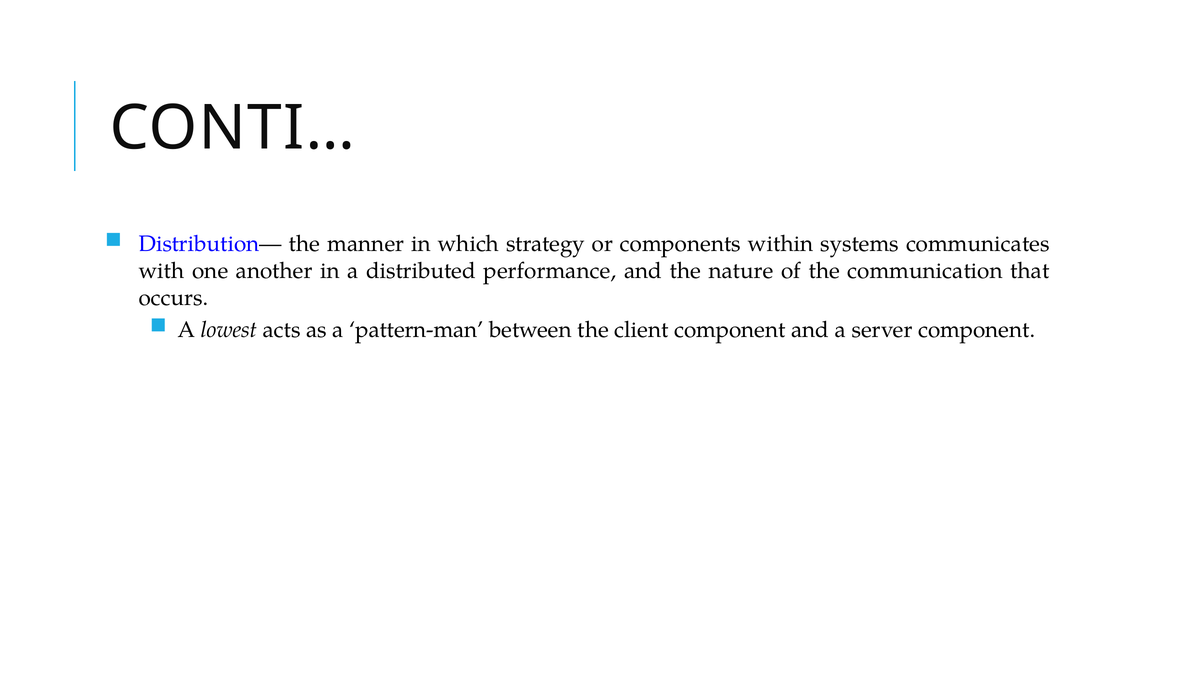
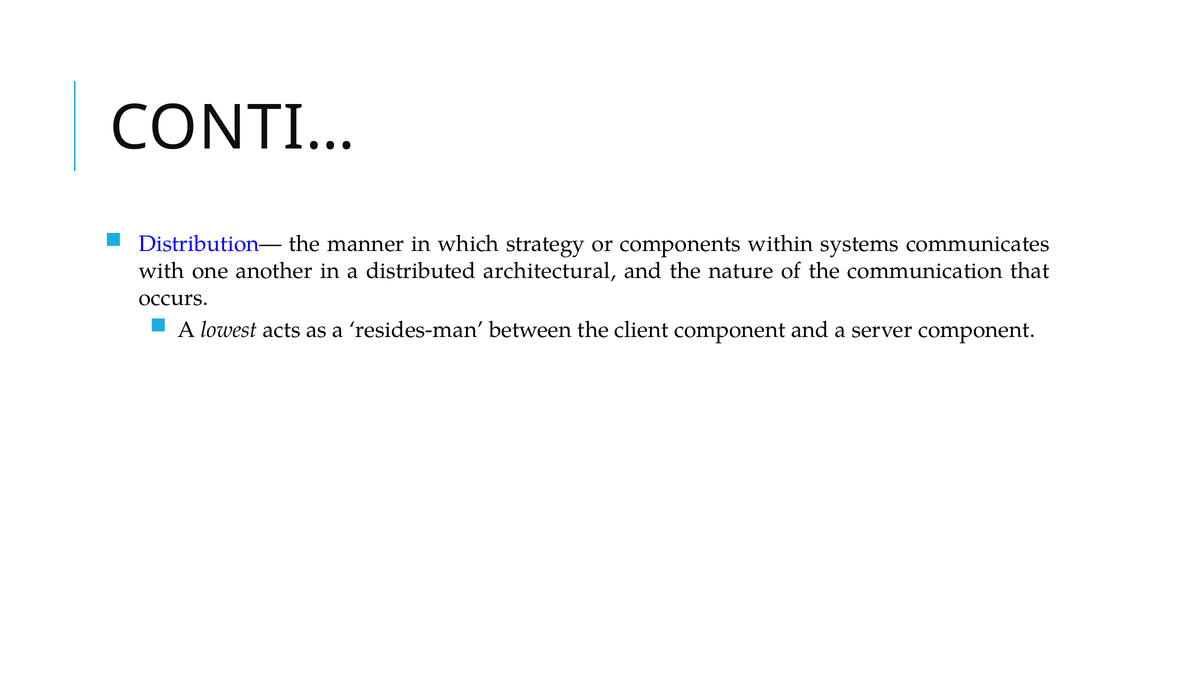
performance: performance -> architectural (550, 271)
pattern-man: pattern-man -> resides-man (416, 330)
